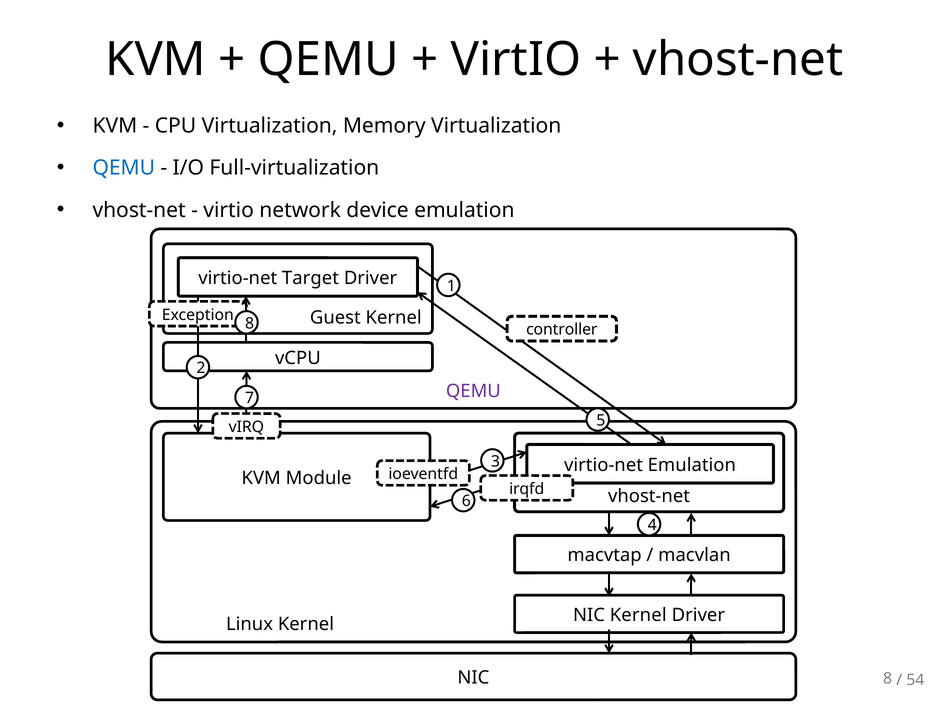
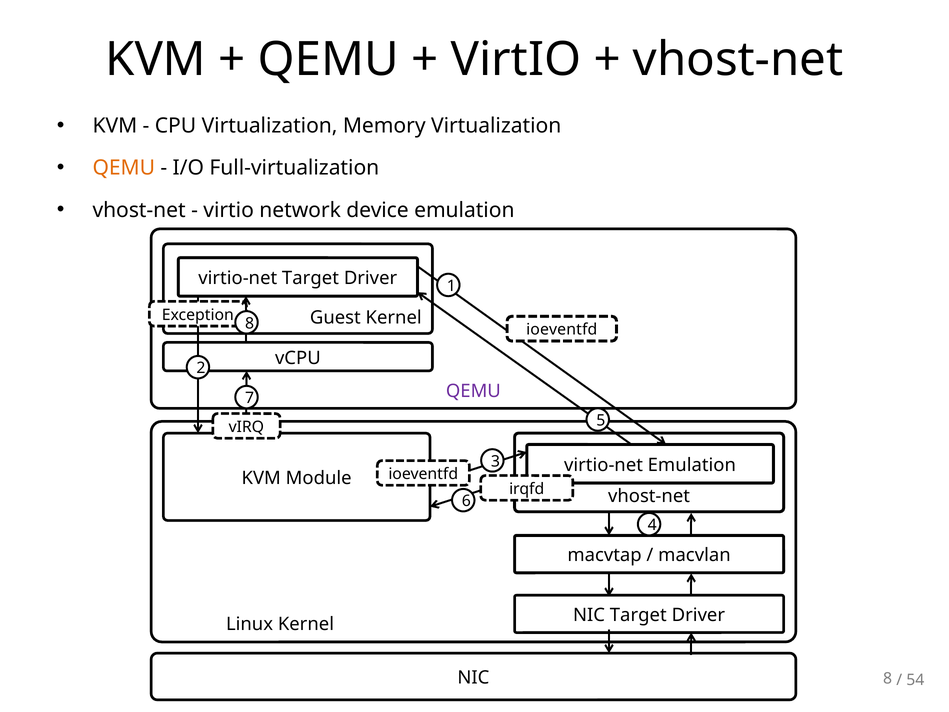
QEMU colour: blue -> orange (124, 168)
8 controller: controller -> ioeventfd (562, 330)
NIC Kernel: Kernel -> Target (638, 615)
